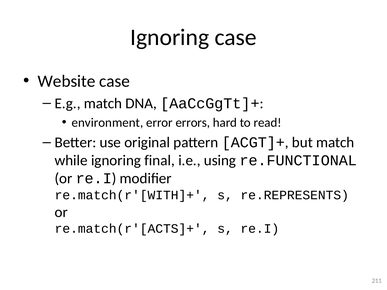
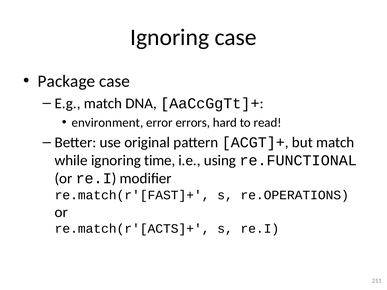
Website: Website -> Package (66, 81)
final: final -> time (160, 161)
re.match(r'[WITH]+: re.match(r'[WITH]+ -> re.match(r'[FAST]+ (132, 195)
re.REPRESENTS: re.REPRESENTS -> re.OPERATIONS (295, 195)
